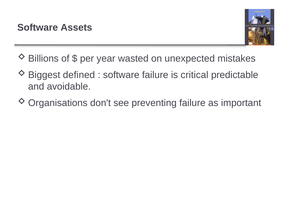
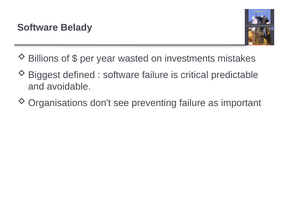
Assets: Assets -> Belady (76, 27)
unexpected: unexpected -> investments (190, 58)
